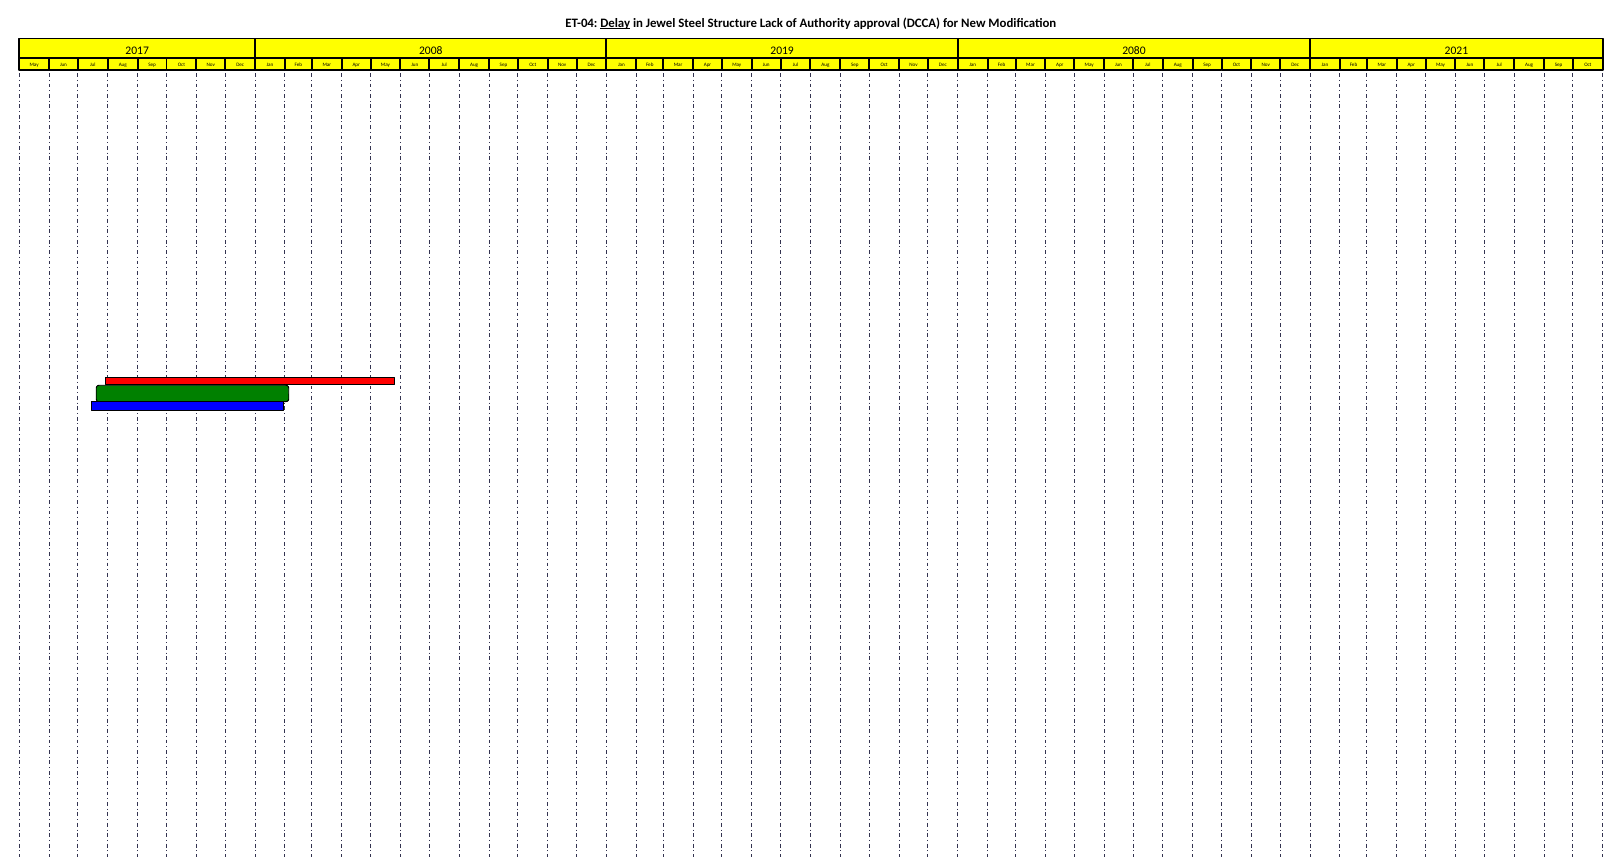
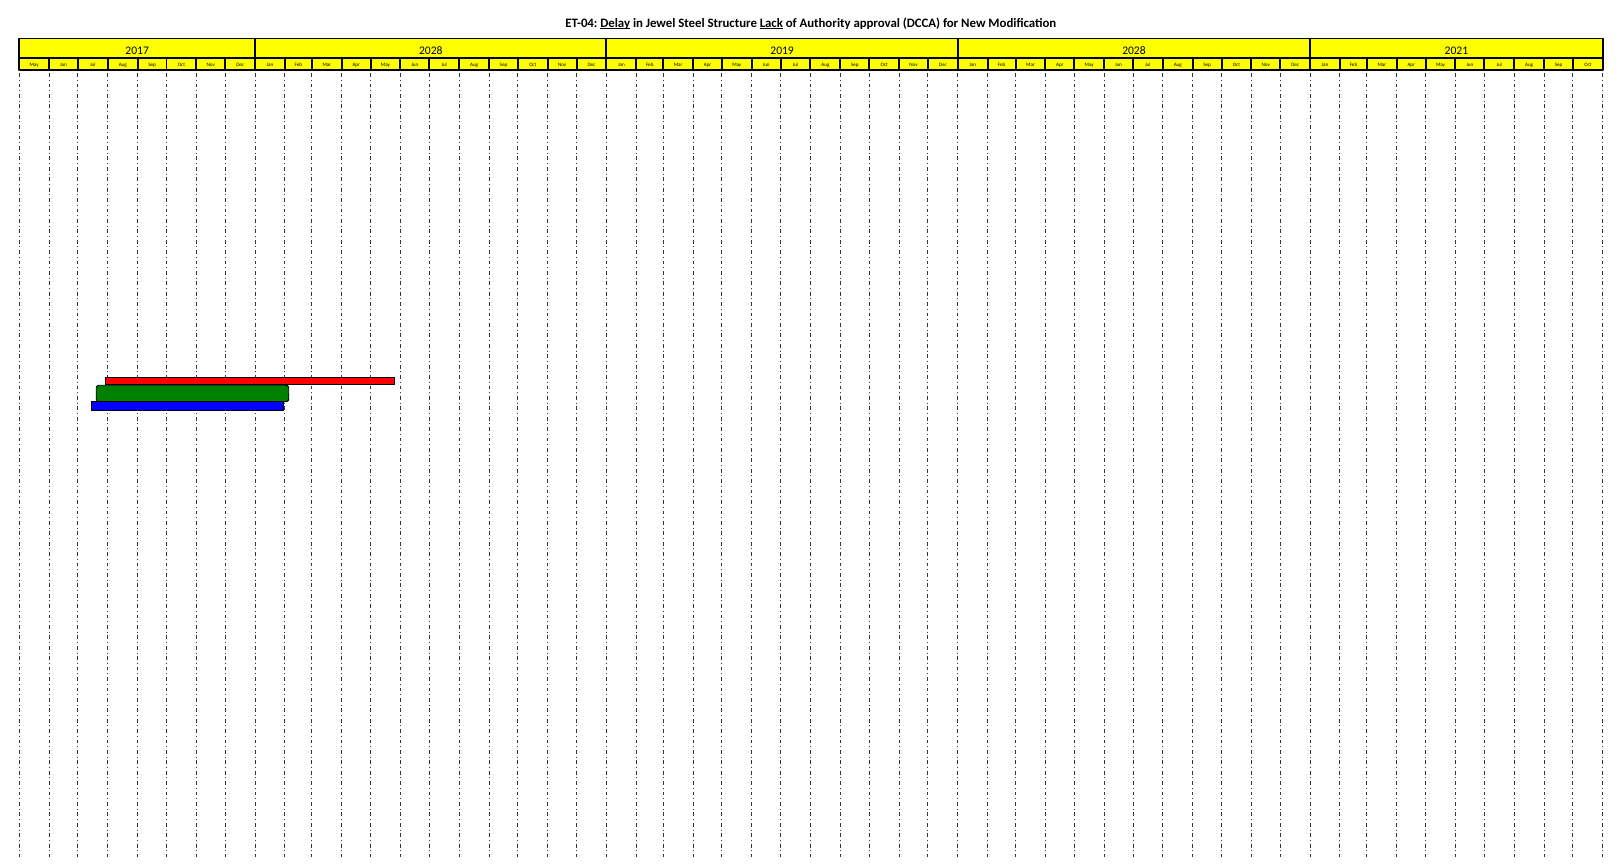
Lack underline: none -> present (771, 23)
2017 2008: 2008 -> 2028 (431, 51)
2019 2080: 2080 -> 2028 (1134, 51)
